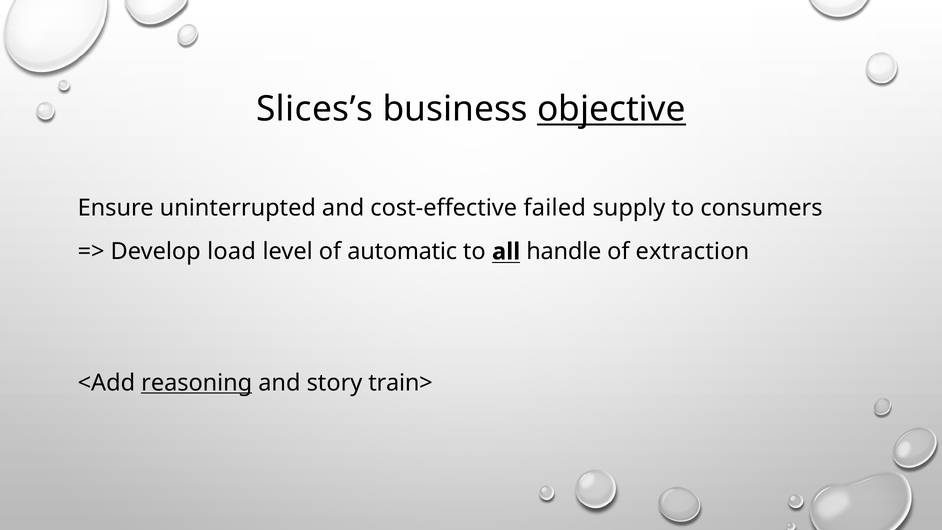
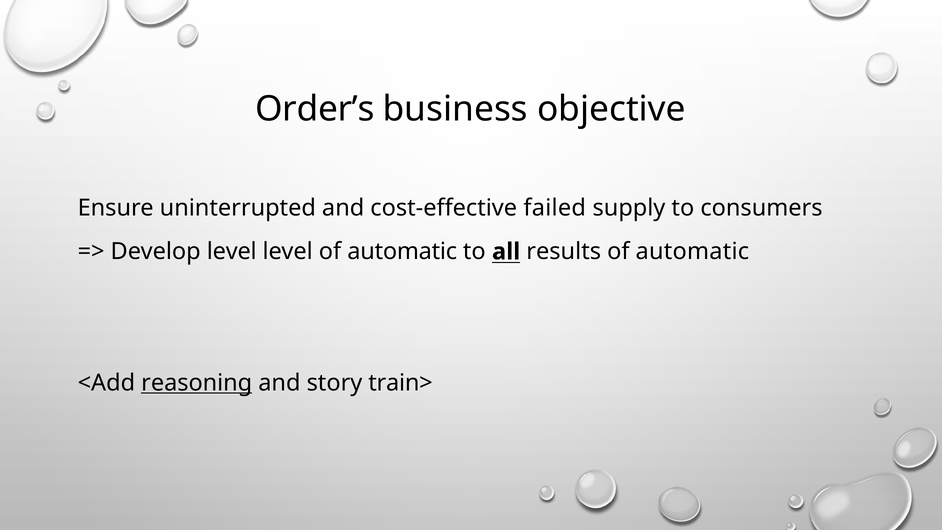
Slices’s: Slices’s -> Order’s (315, 109)
objective underline: present -> none (611, 109)
Develop load: load -> level (232, 252)
handle: handle -> results (564, 252)
extraction: extraction -> automatic (692, 252)
